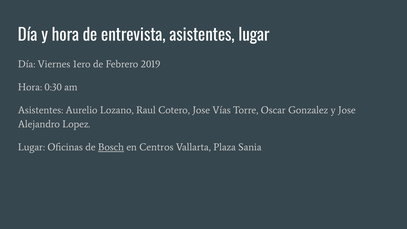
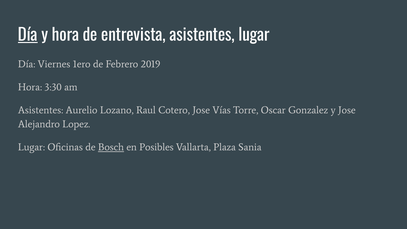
Día underline: none -> present (28, 35)
0:30: 0:30 -> 3:30 (53, 87)
Centros: Centros -> Posibles (156, 147)
